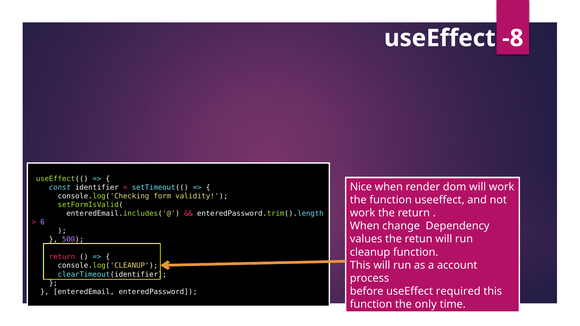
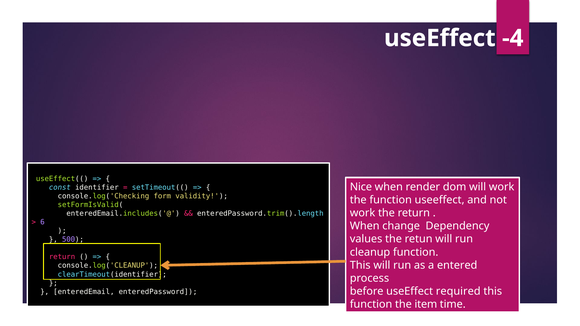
-8: -8 -> -4 (513, 38)
account: account -> entered (457, 265)
only: only -> item (426, 305)
